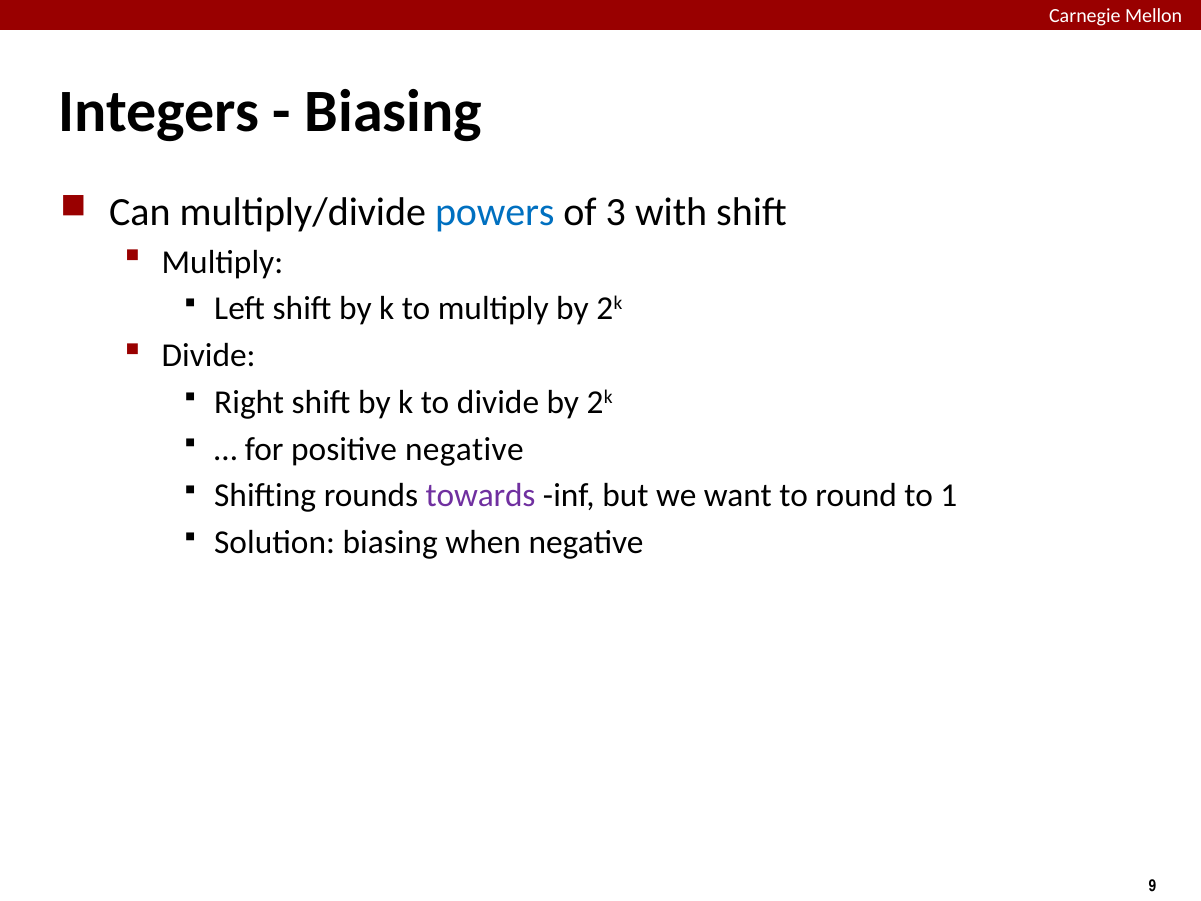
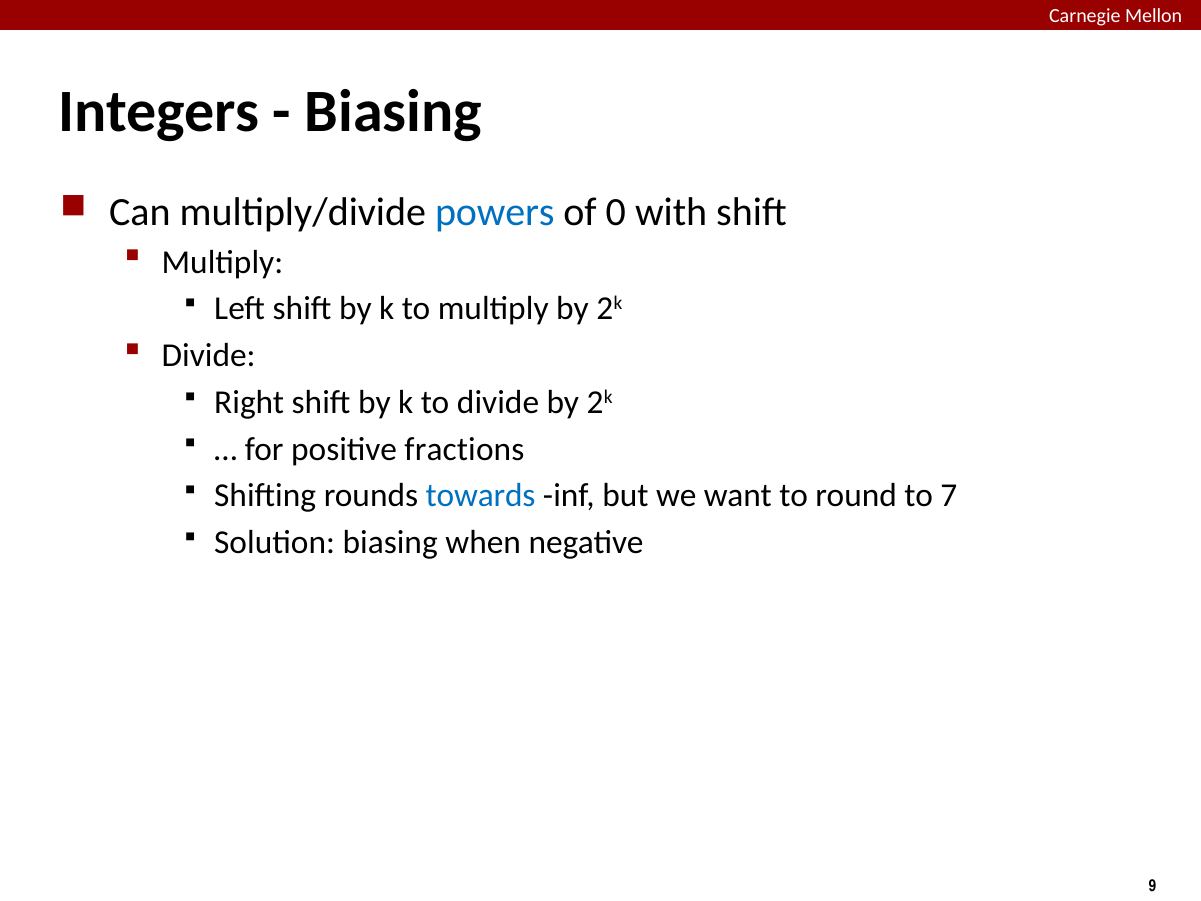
3: 3 -> 0 (616, 212)
positive negative: negative -> fractions (464, 449)
towards colour: purple -> blue (481, 496)
1: 1 -> 7 (949, 496)
